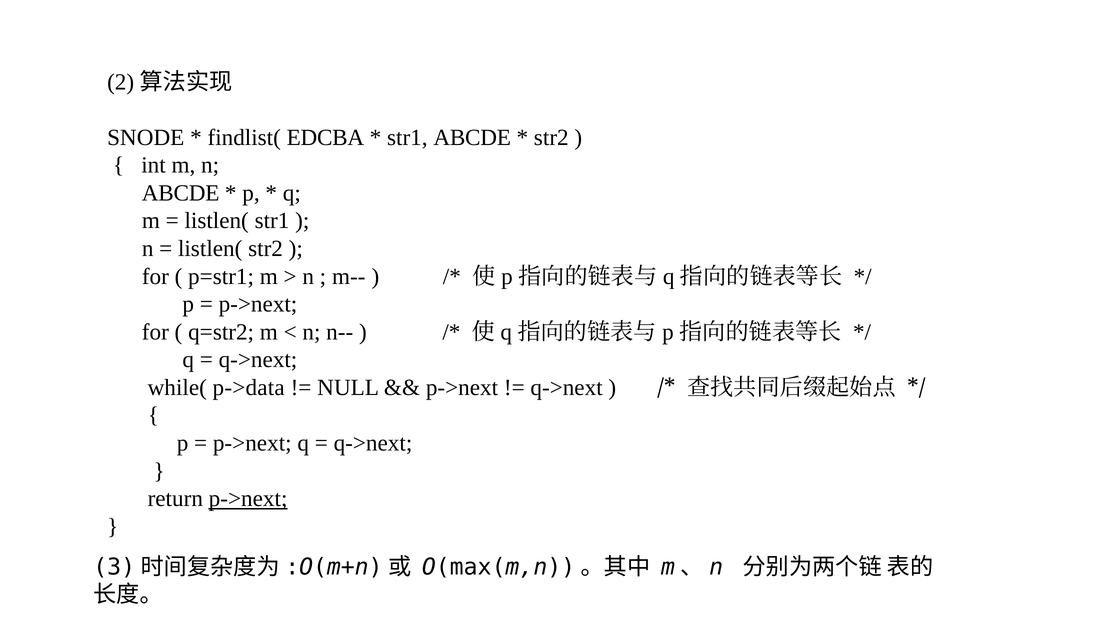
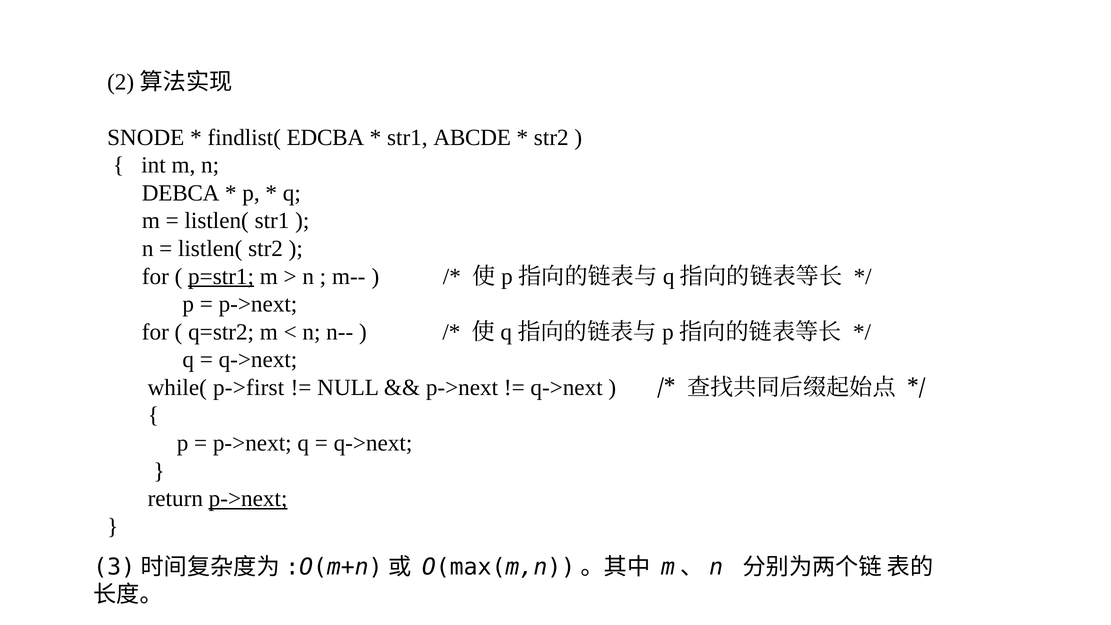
ABCDE: ABCDE -> DEBCA (181, 193)
p=str1 underline: none -> present (221, 276)
p->data: p->data -> p->first (249, 387)
